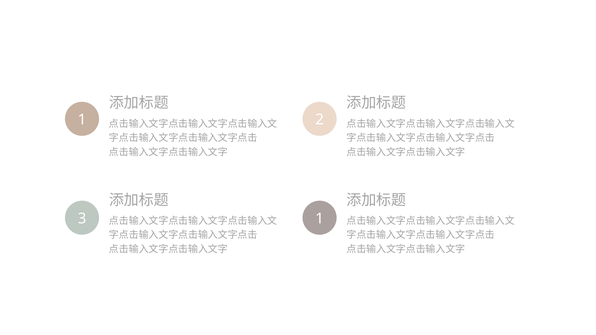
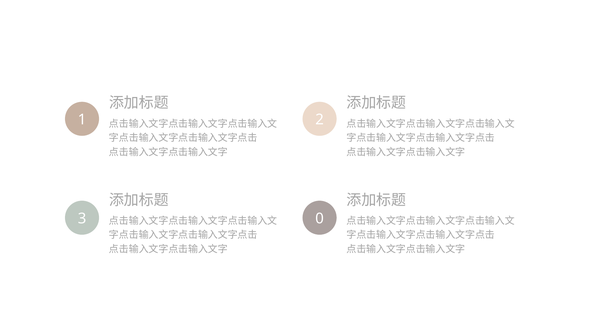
3 1: 1 -> 0 (320, 219)
